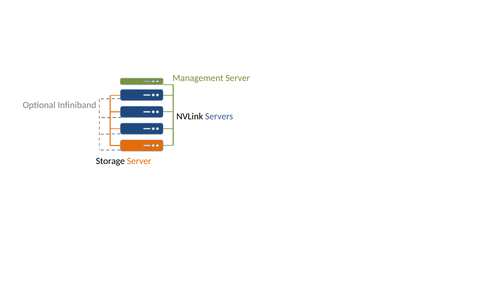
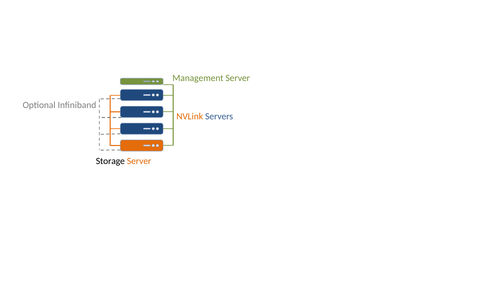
NVLink colour: black -> orange (190, 116)
